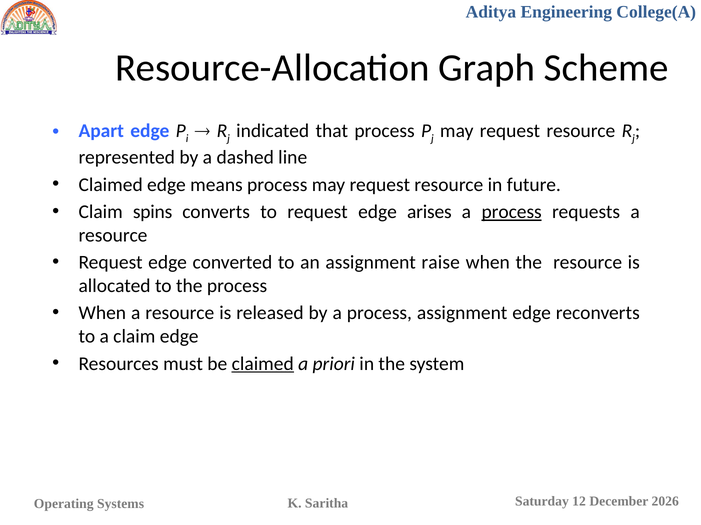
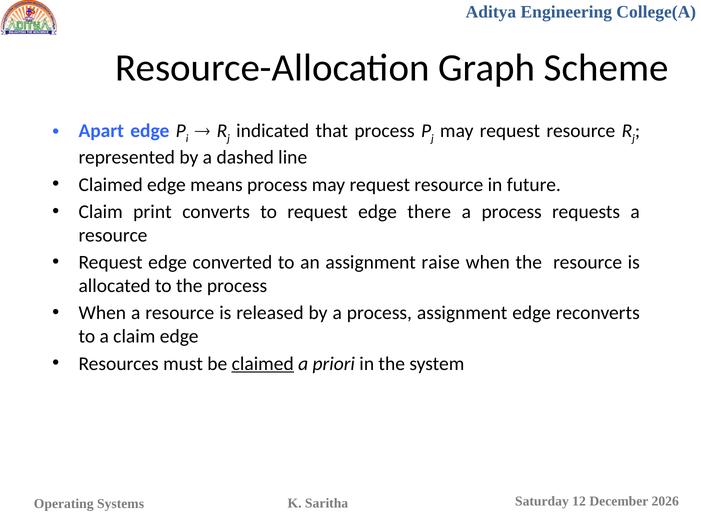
spins: spins -> print (152, 212)
arises: arises -> there (429, 212)
process underline: present -> none (512, 212)
